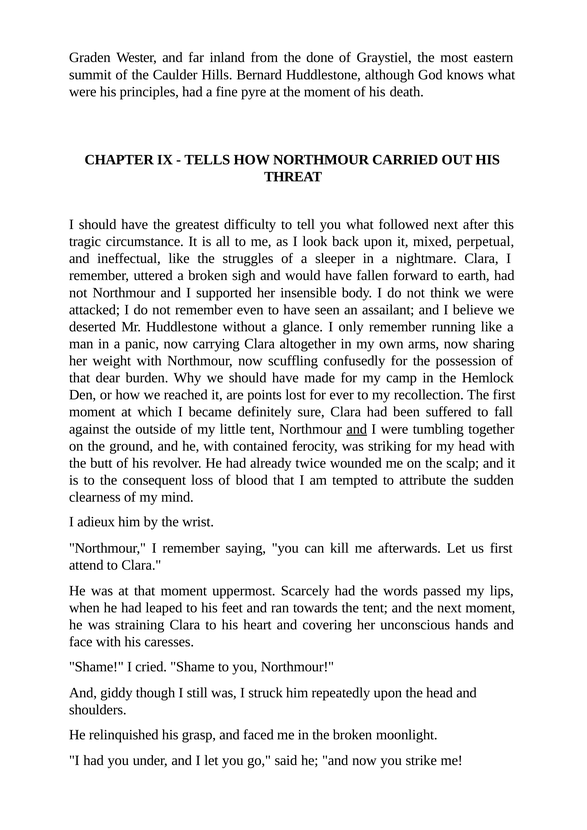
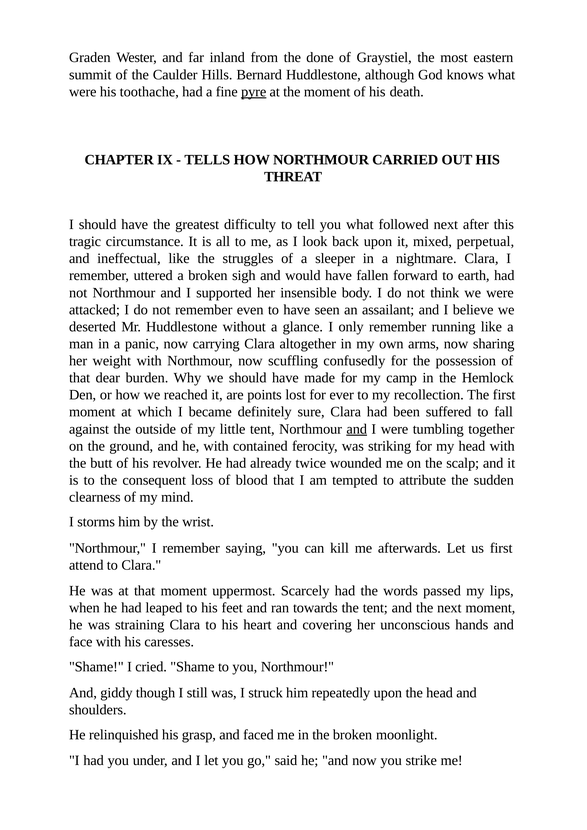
principles: principles -> toothache (149, 92)
pyre underline: none -> present (254, 92)
adieux: adieux -> storms (96, 522)
